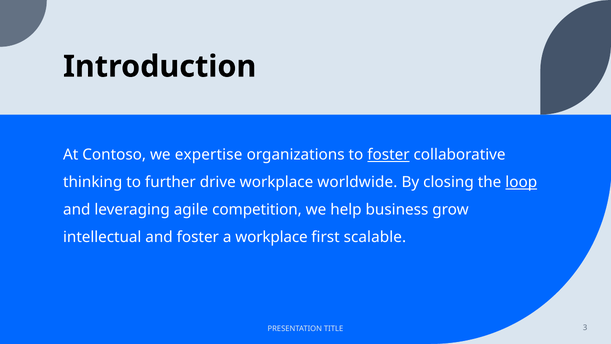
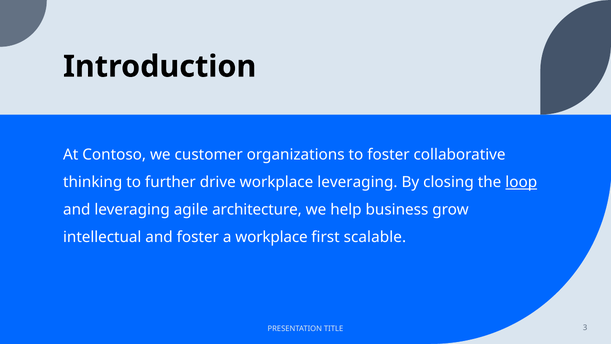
expertise: expertise -> customer (209, 155)
foster underline: present -> none (388, 155)
workplace worldwide: worldwide -> leveraging (357, 182)
competition: competition -> architecture (257, 210)
